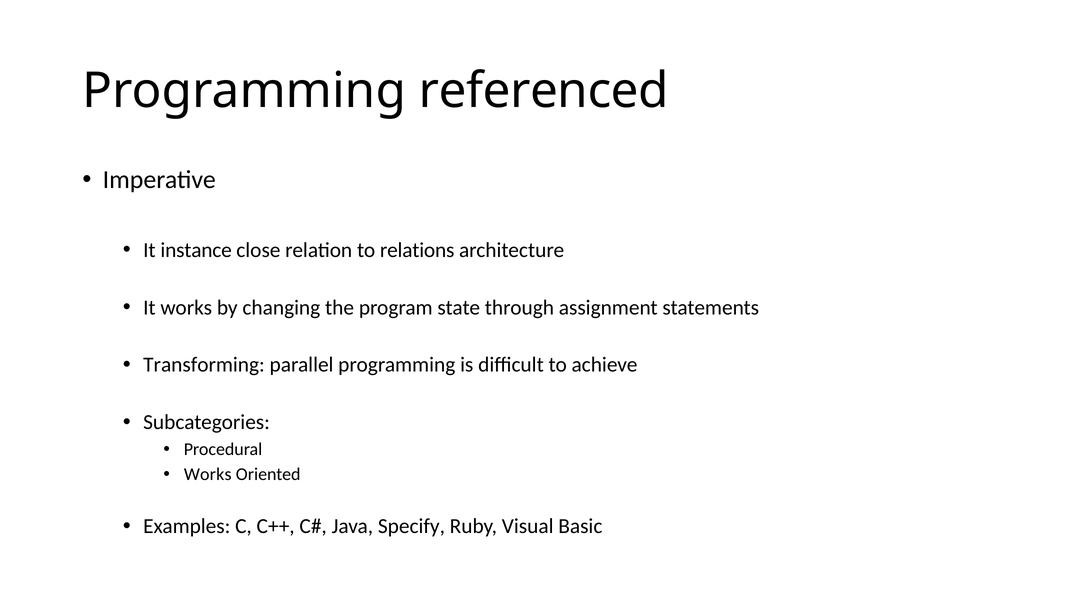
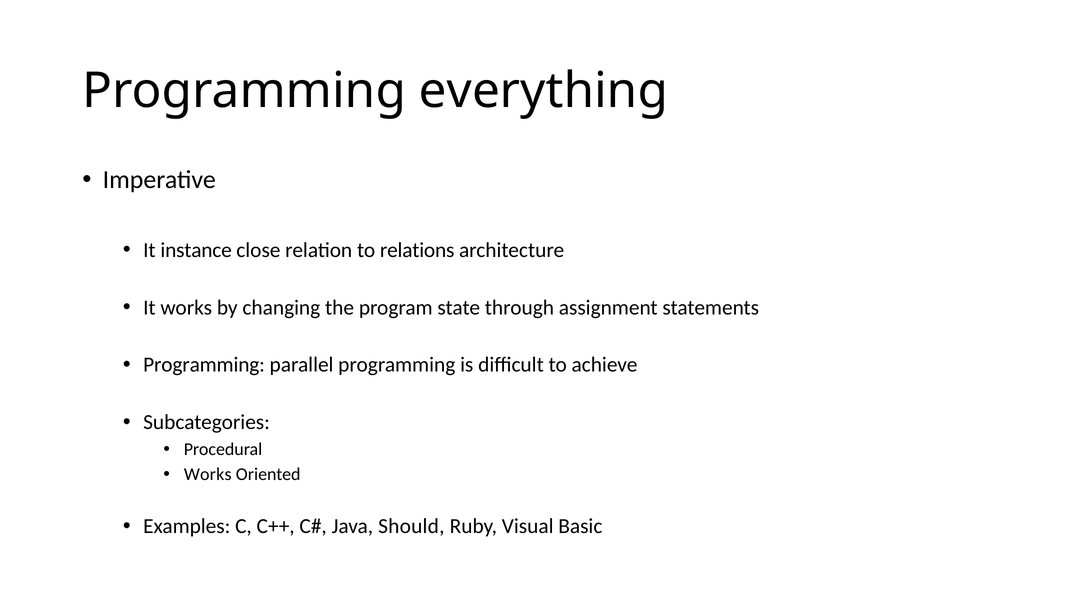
referenced: referenced -> everything (543, 91)
Transforming: Transforming -> Programming (204, 365)
Specify: Specify -> Should (411, 526)
